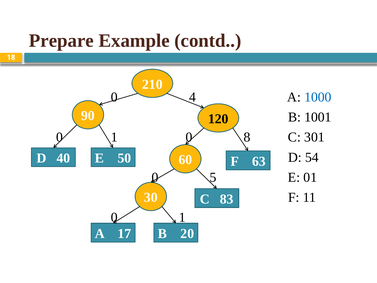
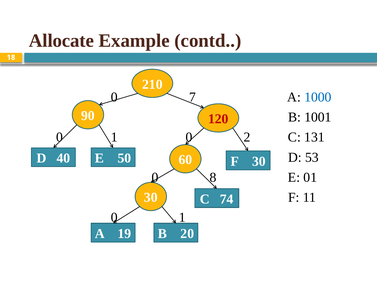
Prepare: Prepare -> Allocate (61, 41)
4: 4 -> 7 (193, 97)
120 colour: black -> red (218, 119)
8: 8 -> 2 (247, 137)
301: 301 -> 131 (314, 137)
54: 54 -> 53 (312, 157)
F 63: 63 -> 30 (259, 161)
5: 5 -> 8 (213, 177)
83: 83 -> 74 (227, 199)
17: 17 -> 19 (124, 233)
